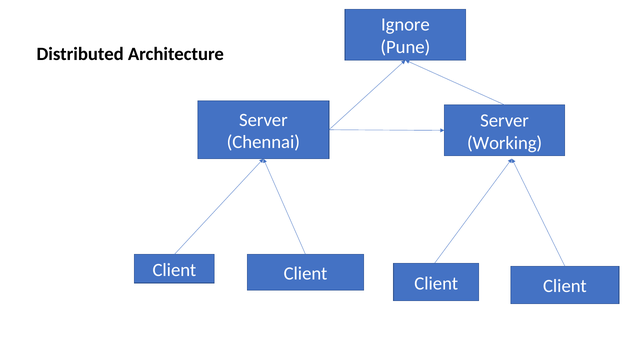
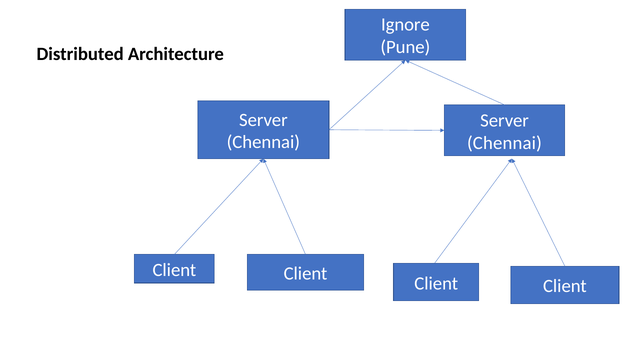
Working: Working -> Chennai (504, 143)
